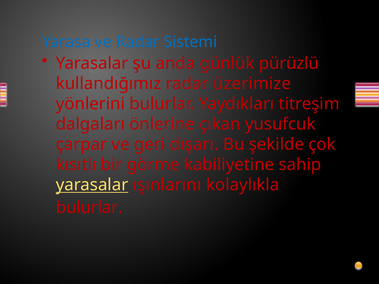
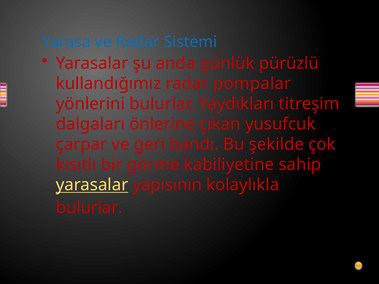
üzerimize: üzerimize -> pompalar (252, 84)
dışarı: dışarı -> bandı (194, 144)
ışınlarını: ışınlarını -> yapısının (167, 185)
